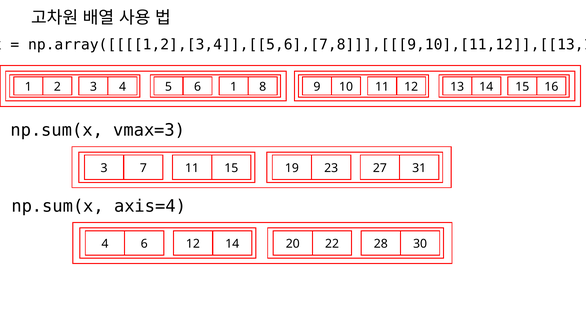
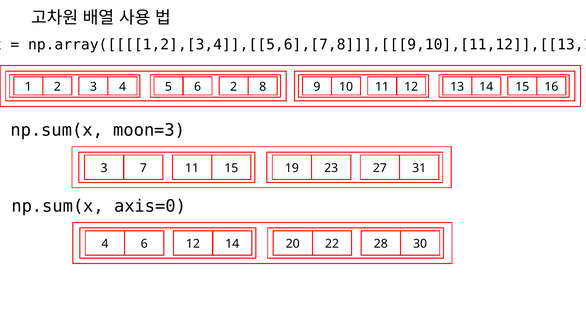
6 1: 1 -> 2 (234, 87)
vmax=3: vmax=3 -> moon=3 (149, 130)
axis=4: axis=4 -> axis=0 (150, 206)
